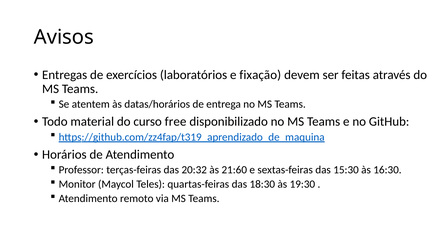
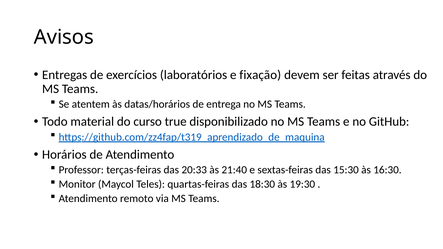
free: free -> true (176, 122)
20:32: 20:32 -> 20:33 (194, 170)
21:60: 21:60 -> 21:40 (234, 170)
